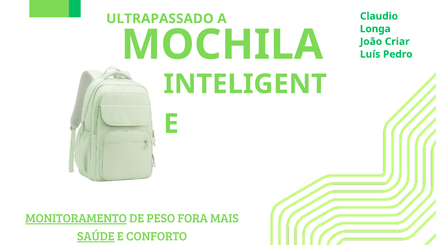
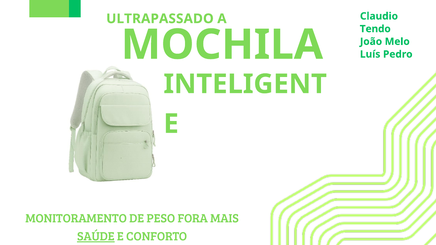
Longa: Longa -> Tendo (375, 29)
Criar: Criar -> Melo (397, 42)
MONITORAMENTO underline: present -> none (76, 219)
